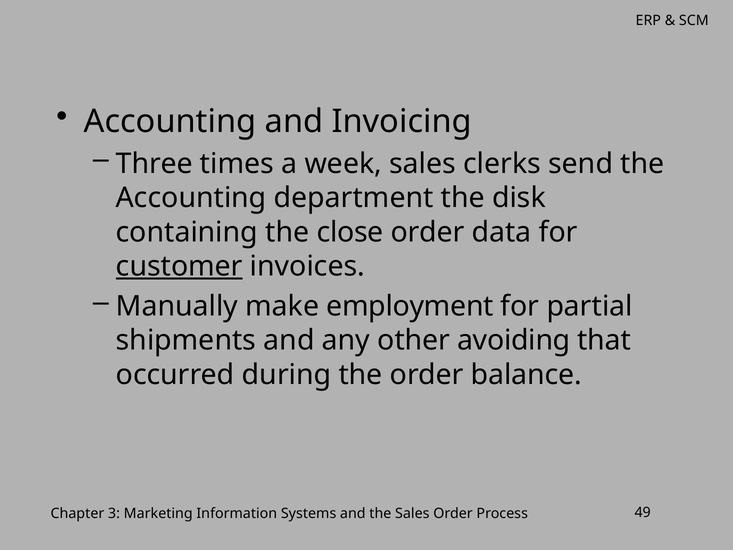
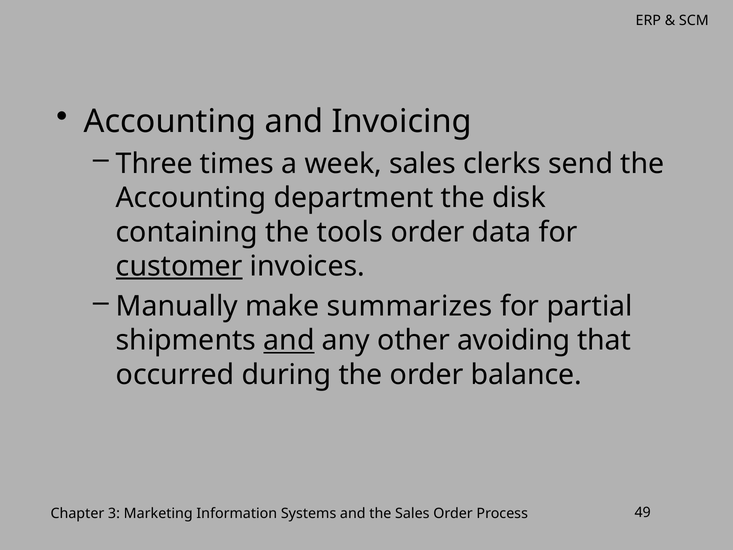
close: close -> tools (350, 232)
employment: employment -> summarizes (410, 306)
and underline: none -> present (289, 340)
